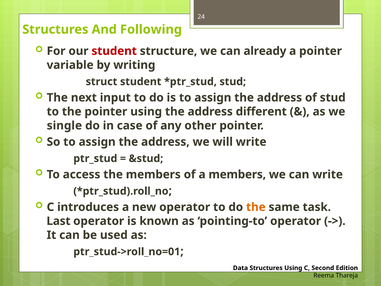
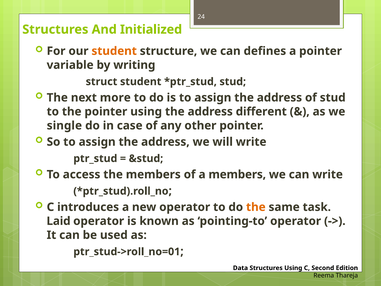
Following: Following -> Initialized (151, 29)
student colour: red -> orange (114, 51)
already: already -> defines (265, 51)
input: input -> more (115, 98)
Last: Last -> Laid (59, 221)
